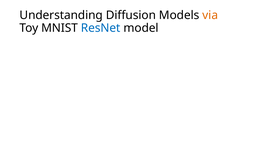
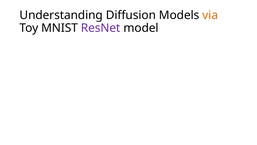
ResNet colour: blue -> purple (101, 28)
